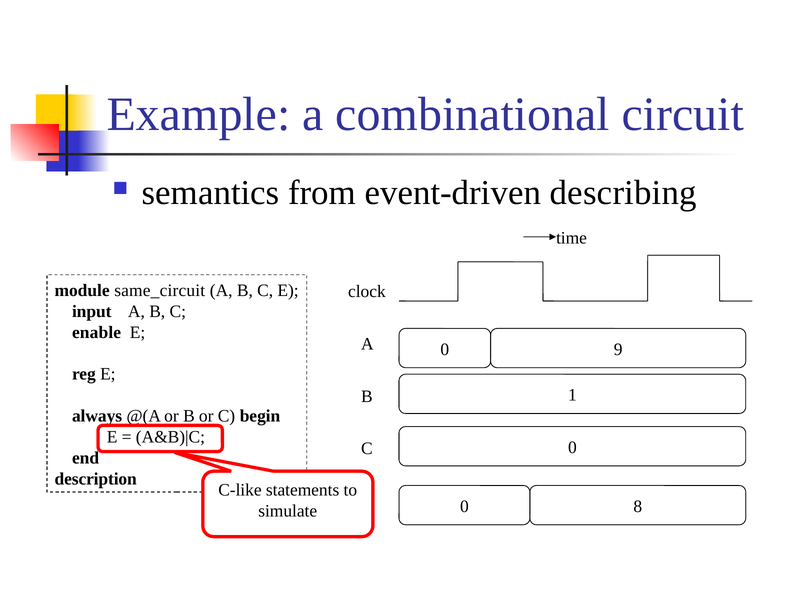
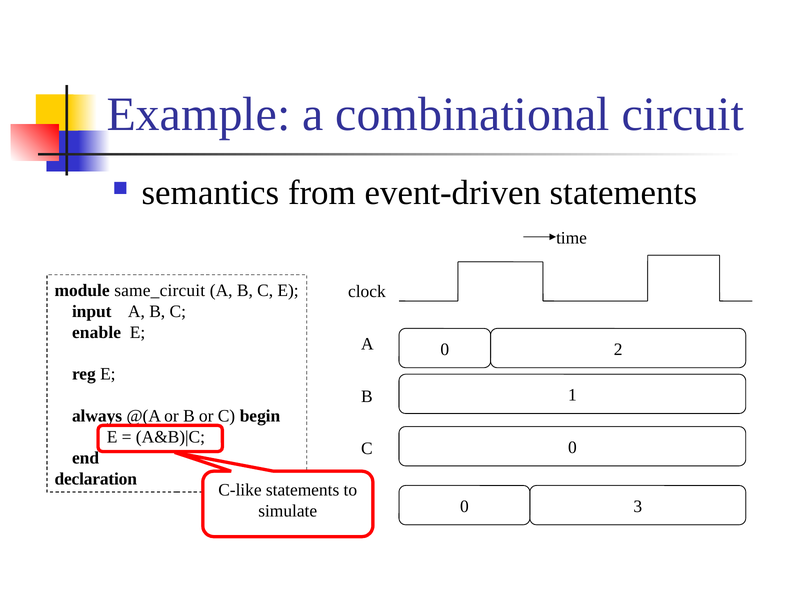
event-driven describing: describing -> statements (623, 193)
9: 9 -> 2 (618, 349)
description: description -> declaration (96, 479)
8: 8 -> 3 (638, 506)
